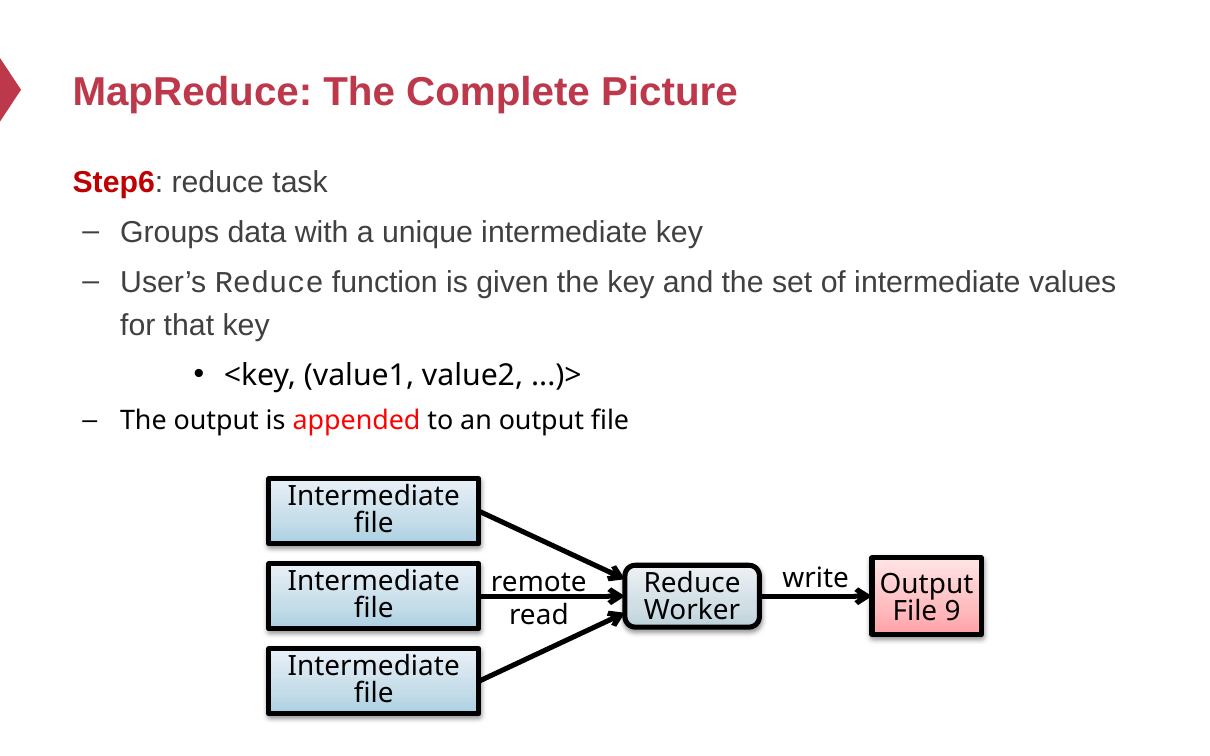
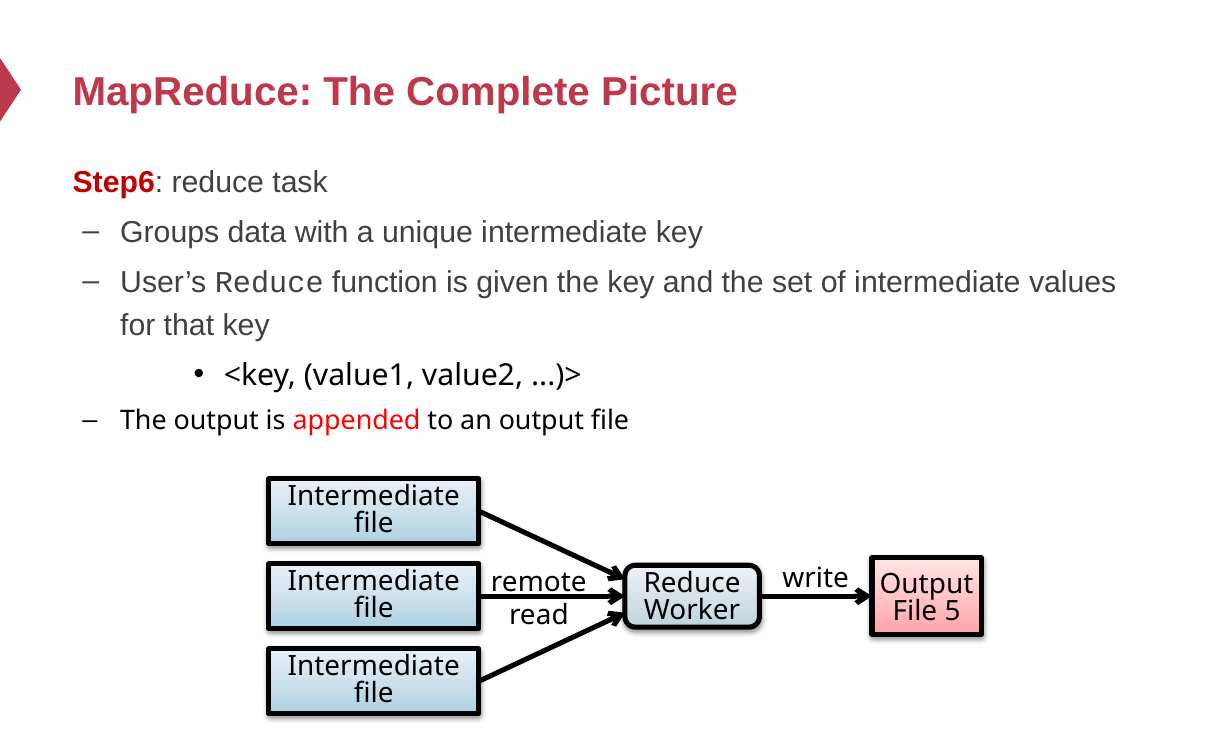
9: 9 -> 5 (953, 612)
